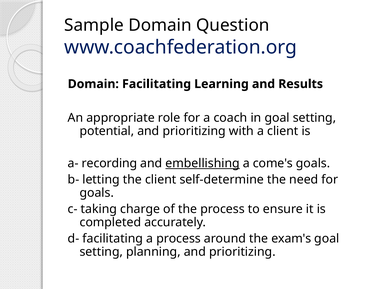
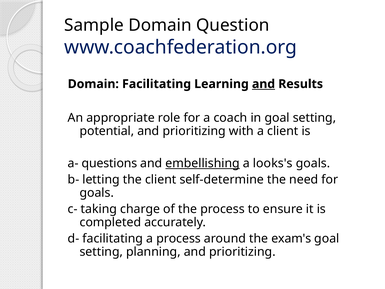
and underline: none -> present (264, 84)
recording: recording -> questions (109, 163)
come's: come's -> looks's (273, 163)
